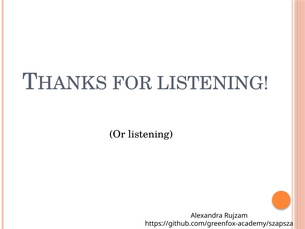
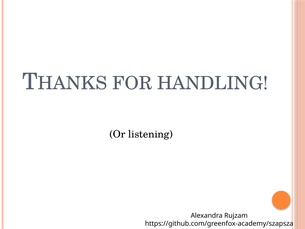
FOR LISTENING: LISTENING -> HANDLING (213, 83)
